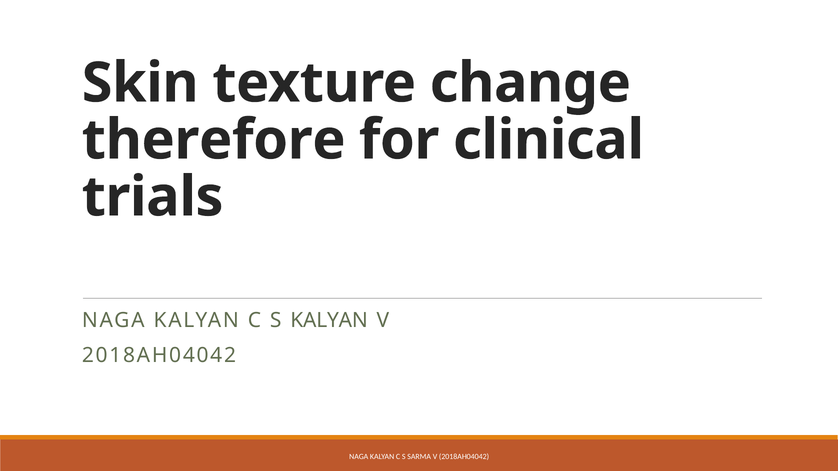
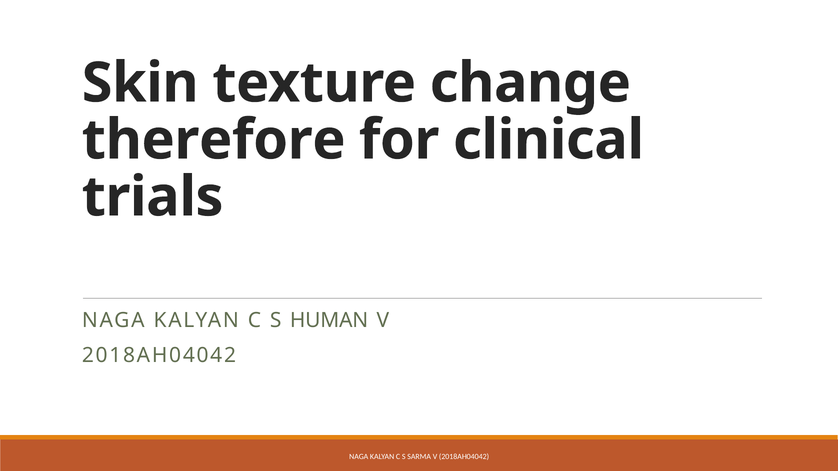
S KALYAN: KALYAN -> HUMAN (329, 321)
